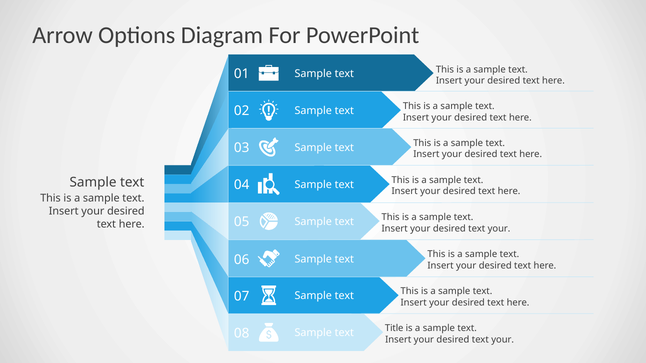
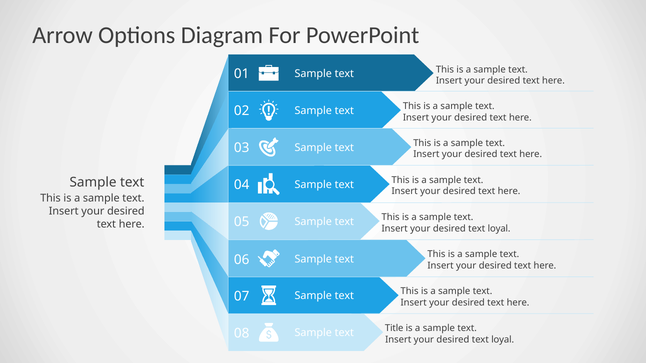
your: your -> loyal (499, 229)
your: your -> loyal (503, 340)
